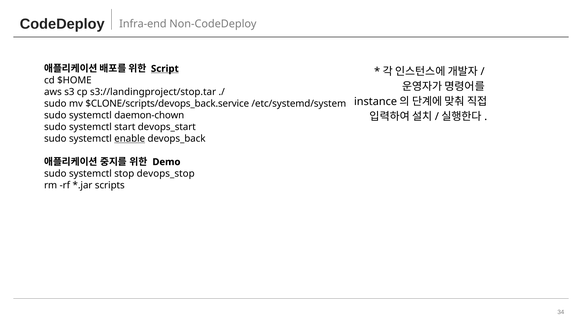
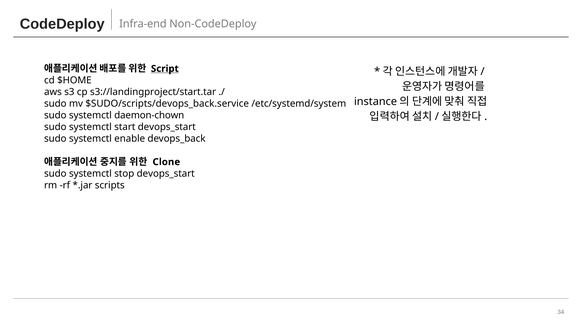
s3://landingproject/stop.tar: s3://landingproject/stop.tar -> s3://landingproject/start.tar (153, 92)
$CLONE/scripts/devops_back.service: $CLONE/scripts/devops_back.service -> $SUDO/scripts/devops_back.service (167, 103)
enable underline: present -> none (130, 138)
Demo: Demo -> Clone (166, 162)
stop devops_stop: devops_stop -> devops_start (166, 173)
